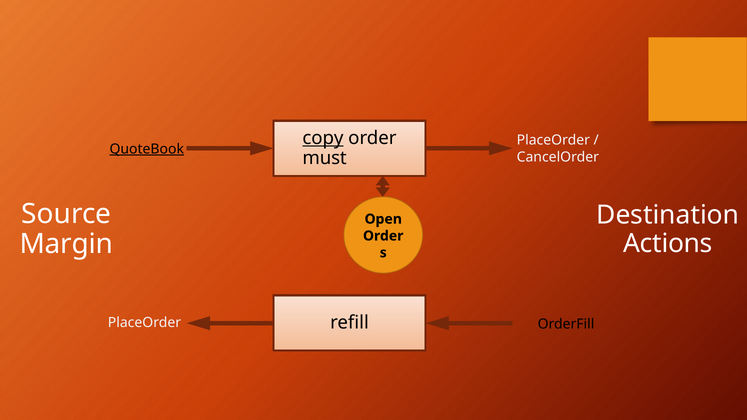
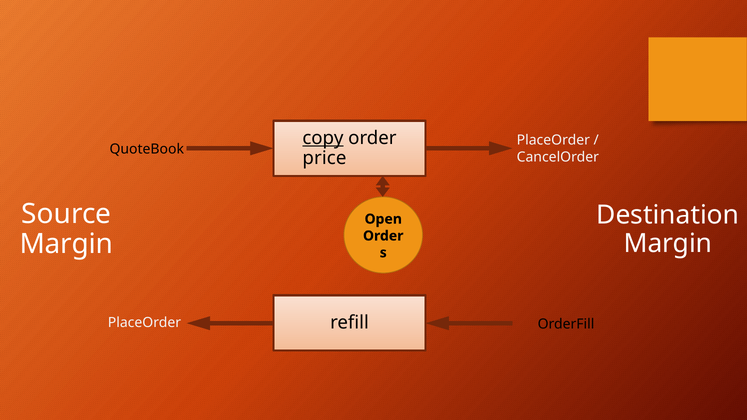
QuoteBook underline: present -> none (147, 149)
must: must -> price (324, 158)
Actions: Actions -> Margin (668, 244)
